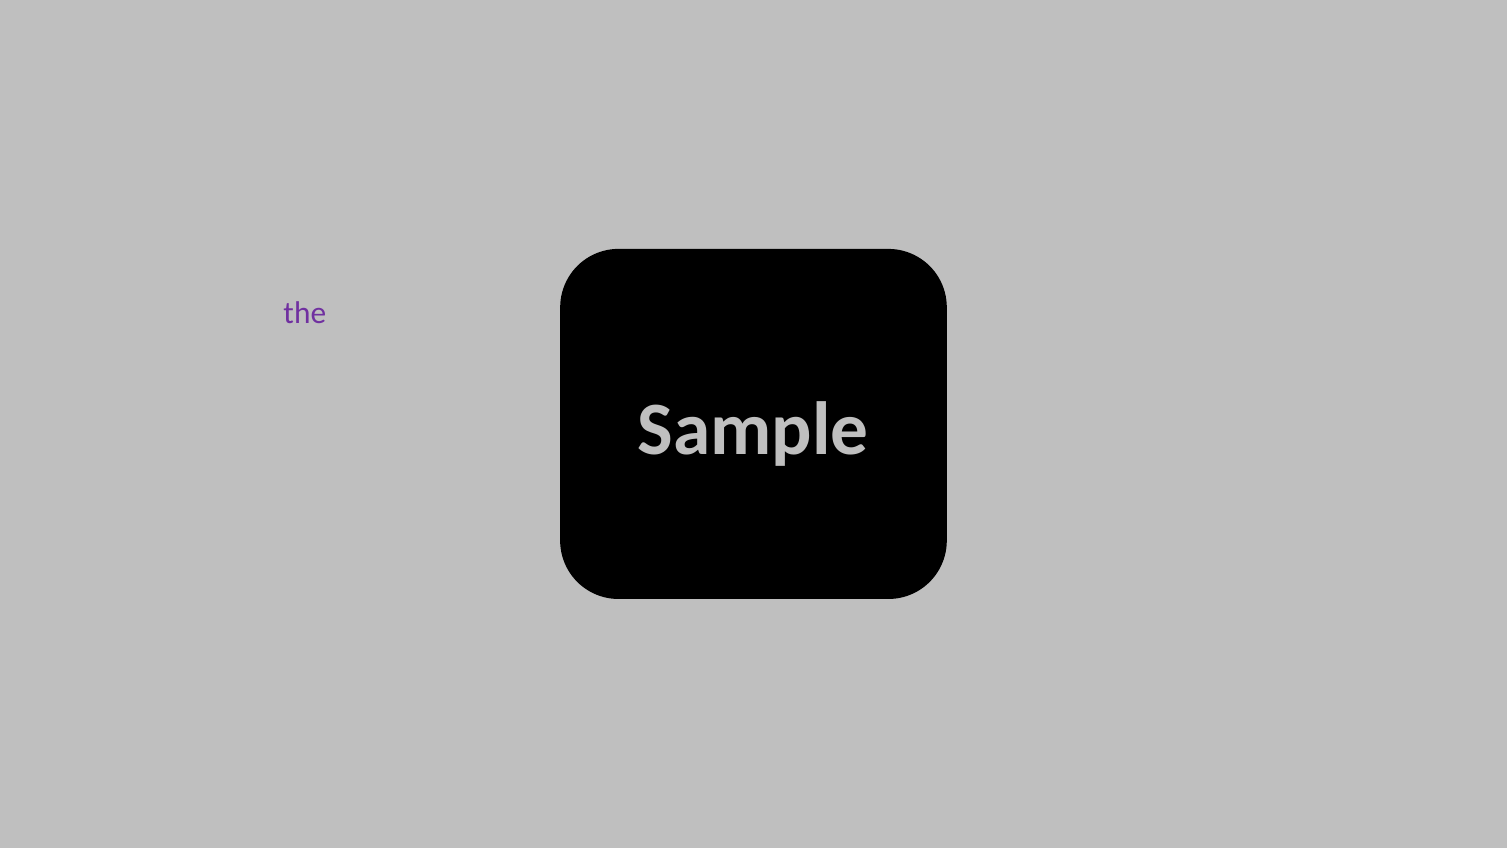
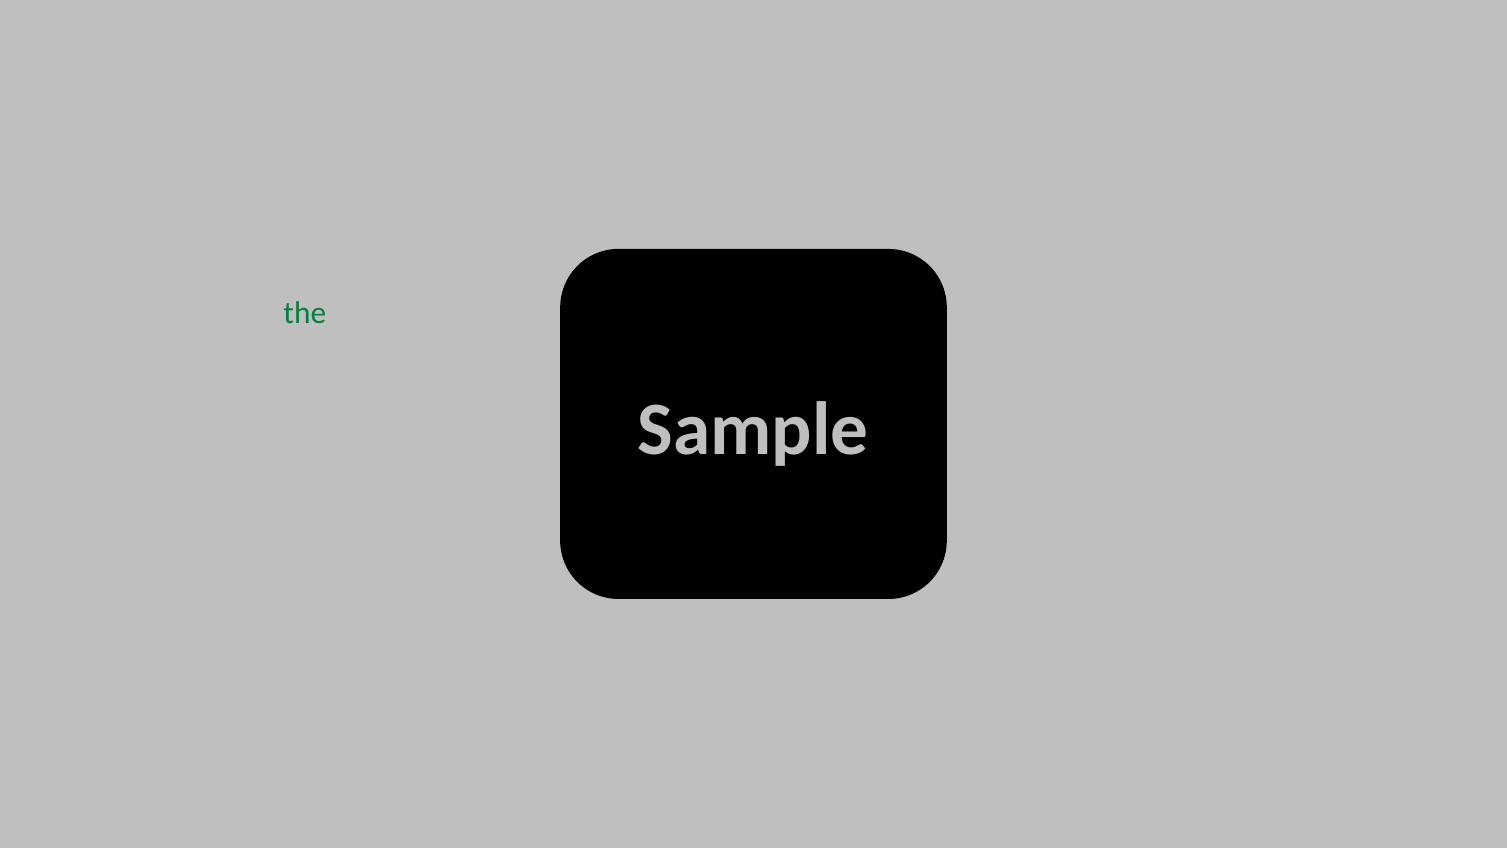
the colour: purple -> green (305, 313)
